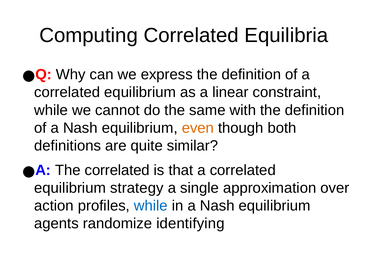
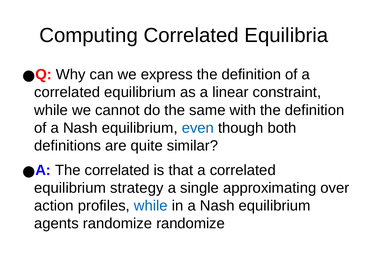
even colour: orange -> blue (198, 128)
approximation: approximation -> approximating (270, 188)
randomize identifying: identifying -> randomize (191, 224)
